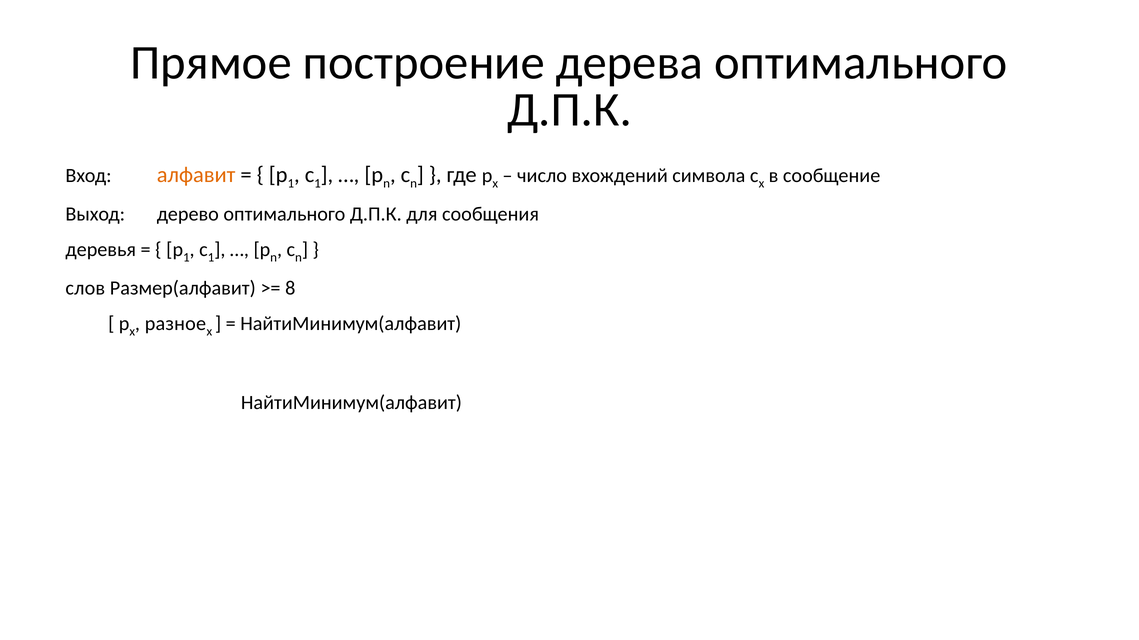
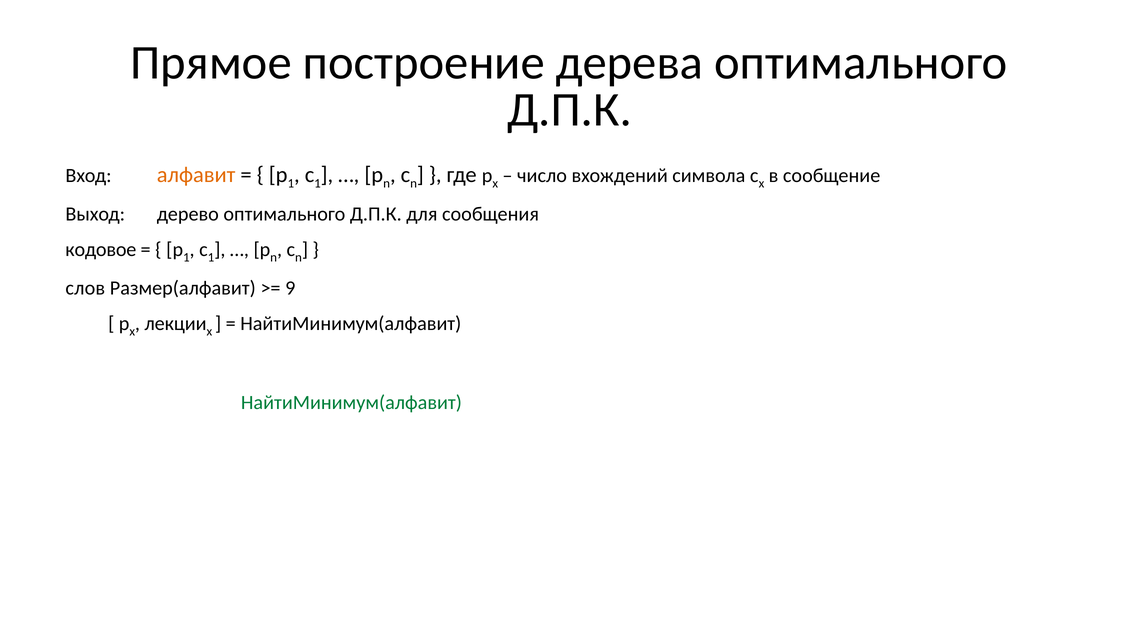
деревья: деревья -> кодовое (101, 250)
8: 8 -> 9 (290, 288)
разное: разное -> лекции (176, 324)
НайтиМинимум(алфавит colour: black -> green (351, 403)
